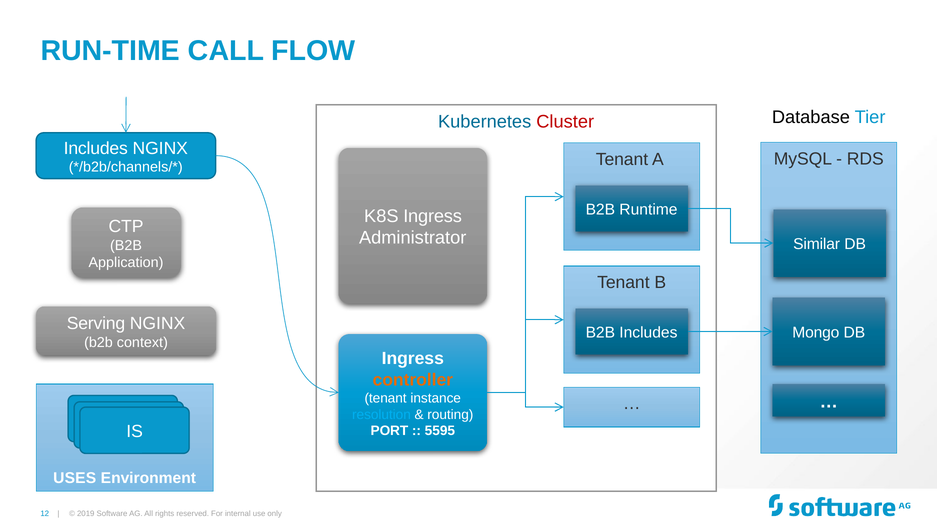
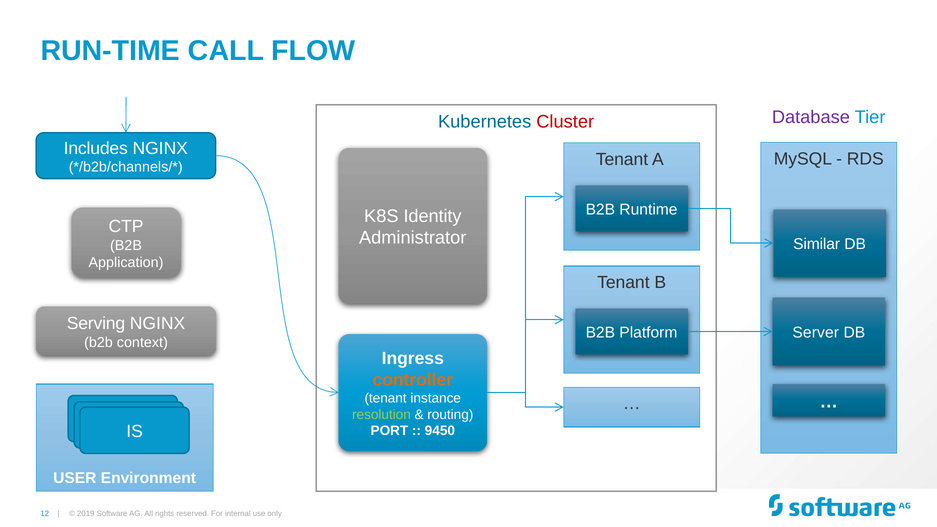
Database colour: black -> purple (811, 117)
K8S Ingress: Ingress -> Identity (433, 216)
B2B Includes: Includes -> Platform (648, 333)
Mongo: Mongo -> Server (816, 333)
resolution colour: light blue -> light green (381, 415)
5595: 5595 -> 9450 (440, 431)
USES: USES -> USER (75, 478)
